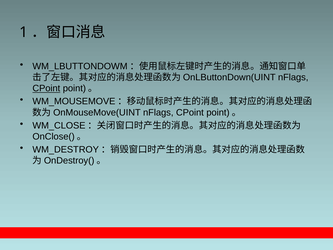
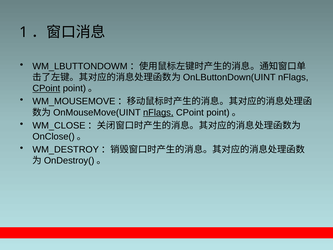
nFlags underline: none -> present (158, 112)
